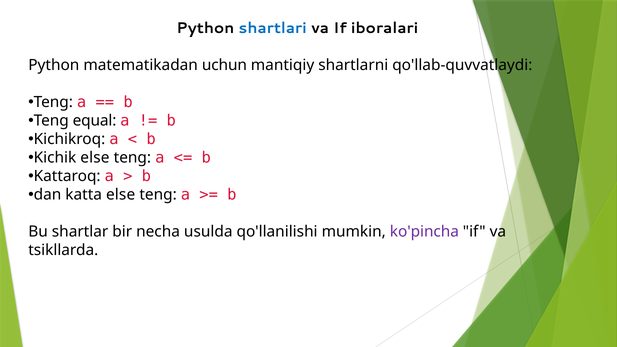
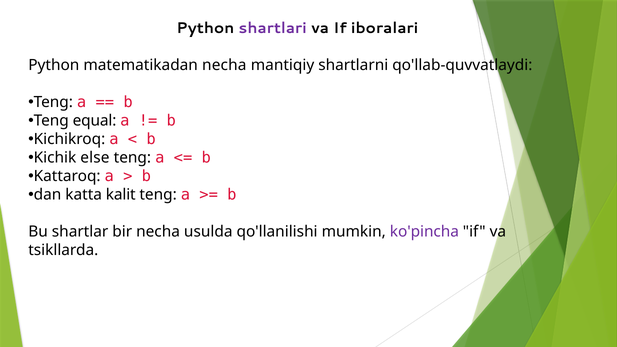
shartlari colour: blue -> purple (273, 28)
matematikadan uchun: uchun -> necha (224, 65)
katta else: else -> kalit (121, 195)
